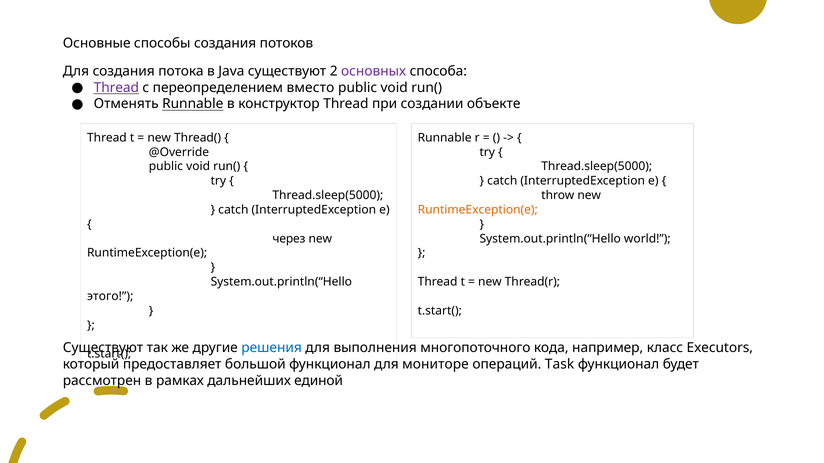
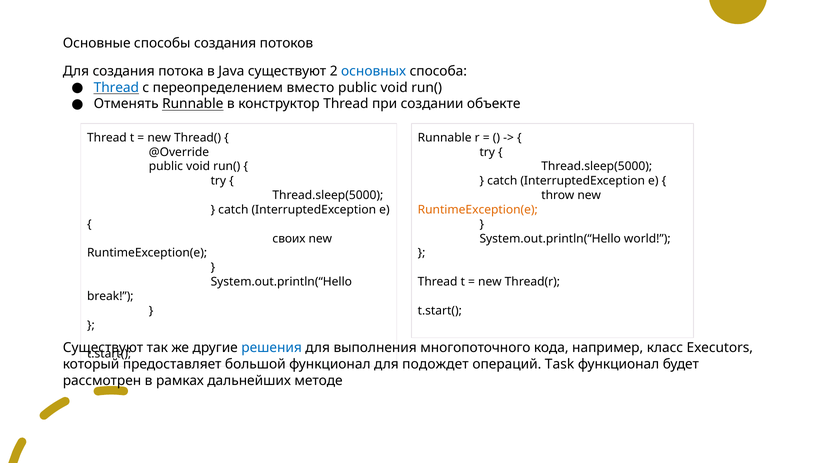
основных colour: purple -> blue (374, 71)
Thread colour: purple -> blue (116, 88)
через: через -> своих (289, 239)
этого: этого -> break (110, 297)
мониторе: мониторе -> подождет (435, 364)
единой: единой -> методе (319, 381)
